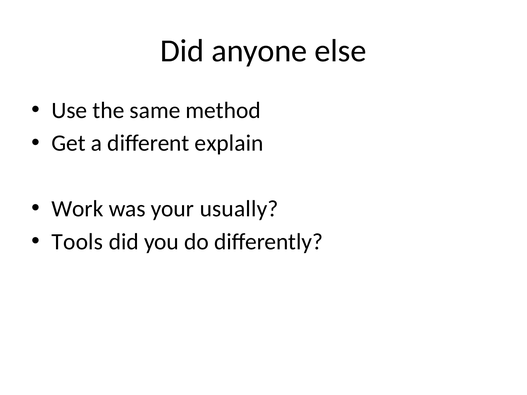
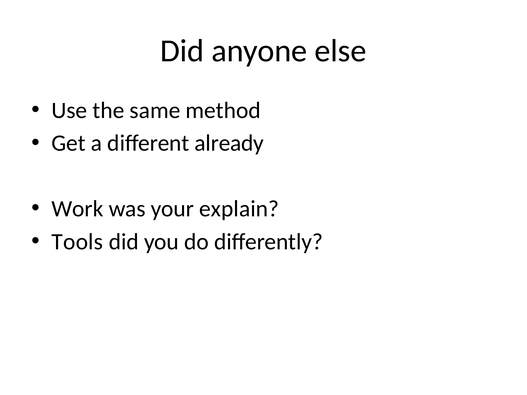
explain: explain -> already (229, 143)
usually: usually -> explain (239, 209)
